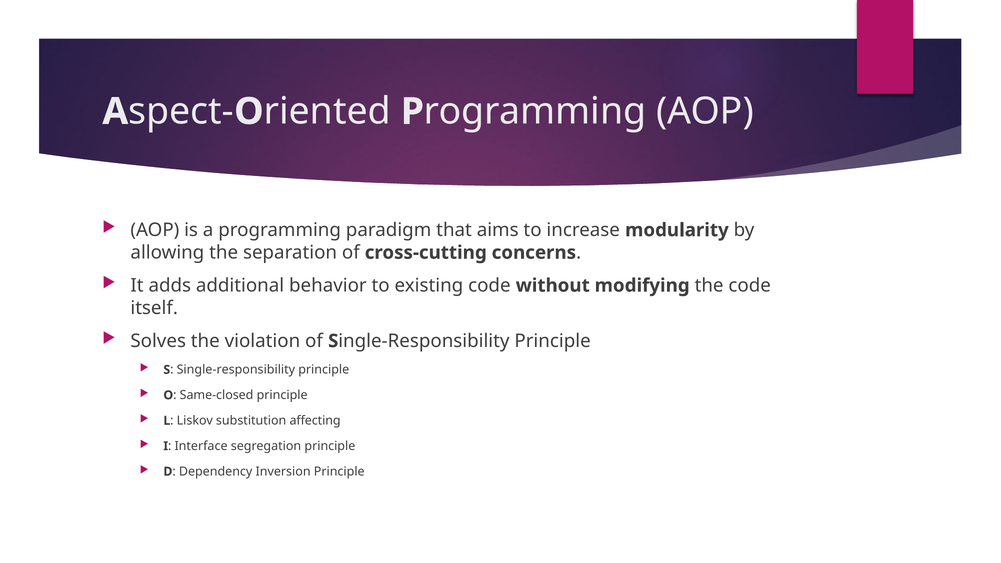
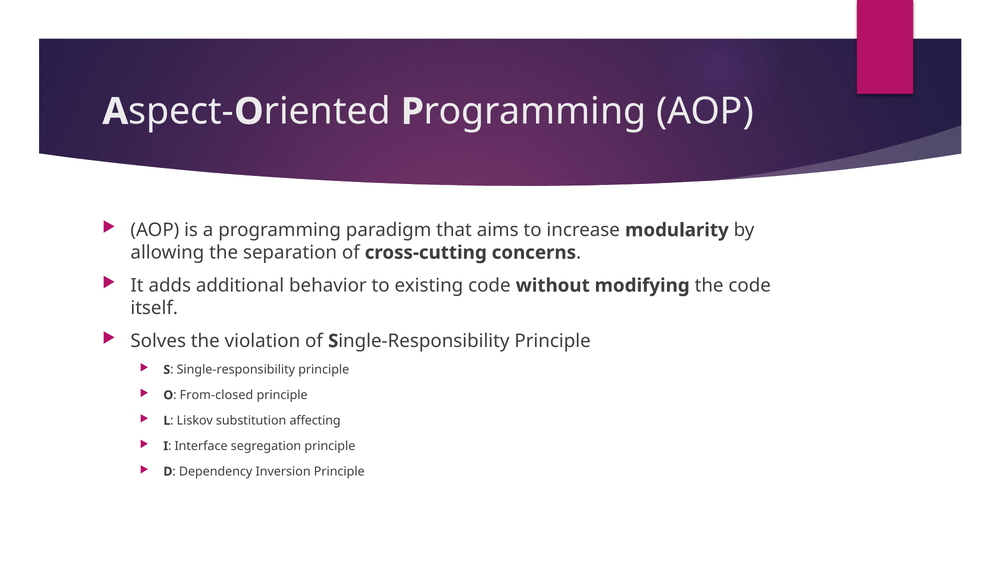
Same-closed: Same-closed -> From-closed (216, 395)
